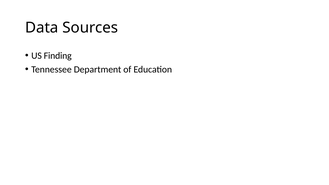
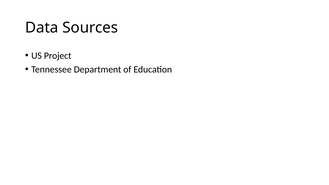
Finding: Finding -> Project (58, 56)
